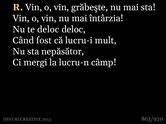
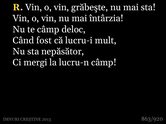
te deloc: deloc -> câmp (48, 29)
